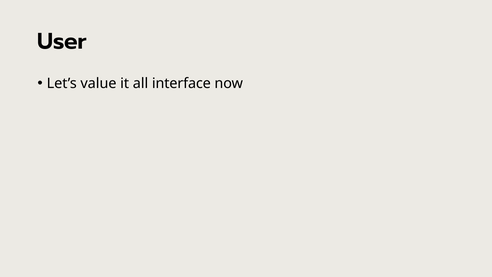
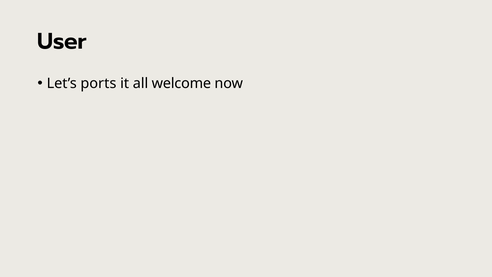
value: value -> ports (98, 83)
interface: interface -> welcome (181, 83)
